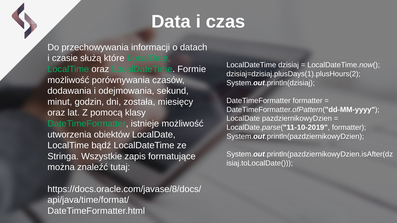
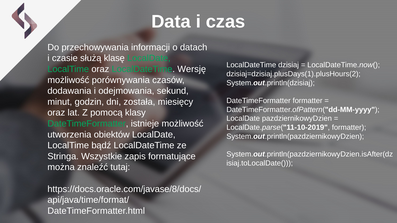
które: które -> klasę (114, 58)
Formie: Formie -> Wersję (192, 69)
